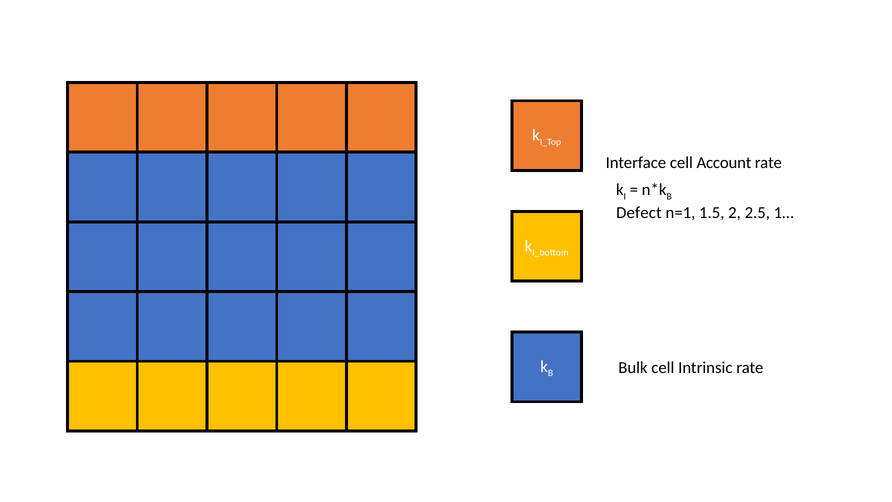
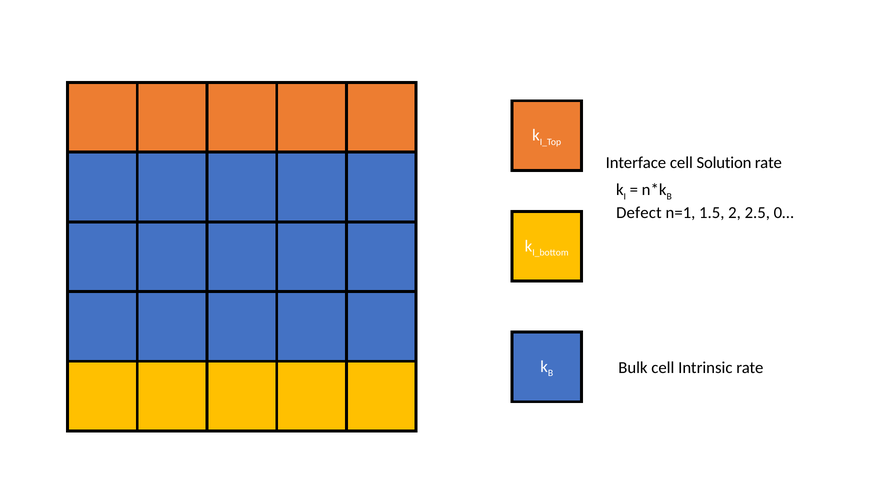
Account: Account -> Solution (724, 163)
1…: 1… -> 0… (784, 213)
